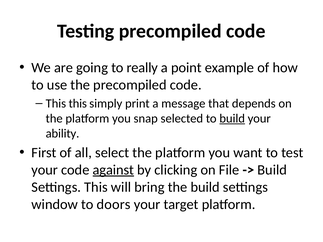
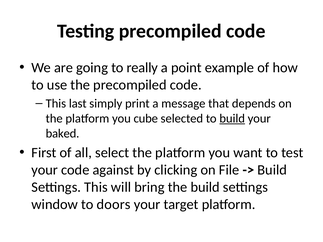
This this: this -> last (78, 104)
snap: snap -> cube (146, 119)
ability: ability -> baked (62, 134)
against underline: present -> none (113, 170)
